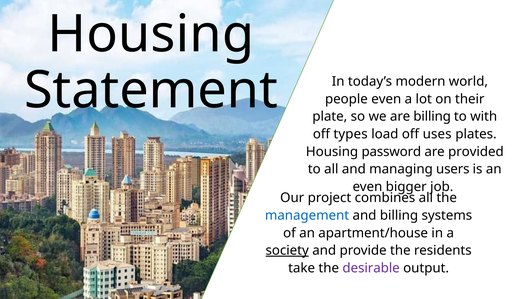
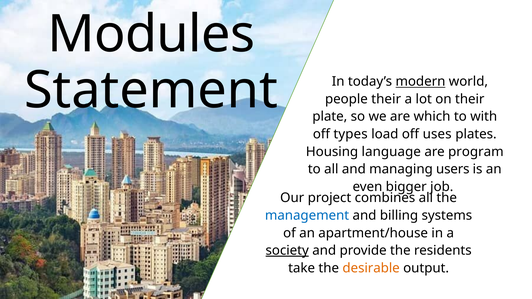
Housing: Housing -> Modules (151, 34)
modern underline: none -> present (420, 82)
people even: even -> their (386, 99)
are billing: billing -> which (432, 117)
password: password -> language (391, 152)
provided: provided -> program (476, 152)
desirable colour: purple -> orange (371, 268)
